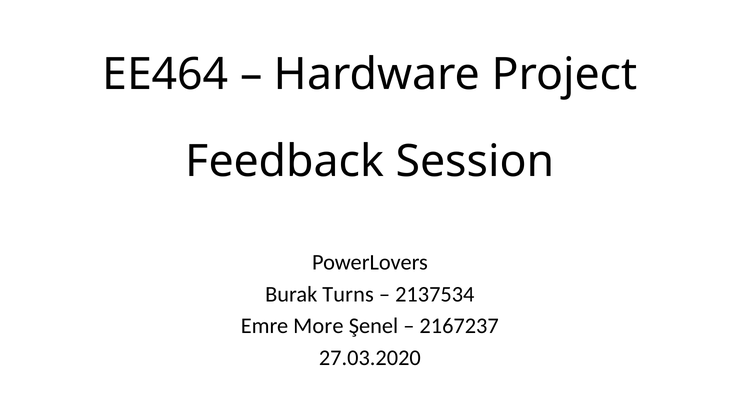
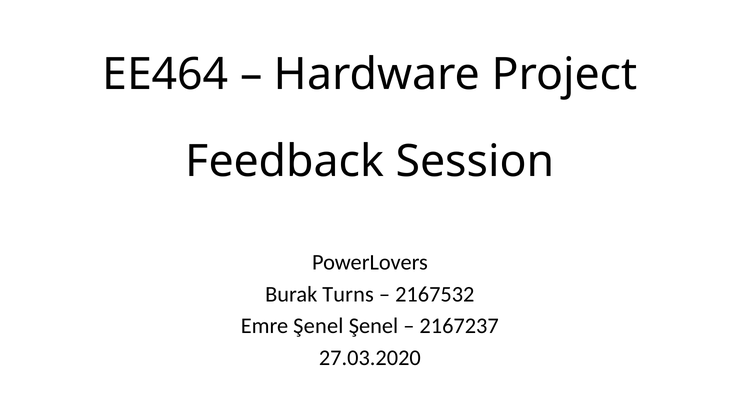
2137534: 2137534 -> 2167532 (435, 294)
Emre More: More -> Şenel (318, 326)
